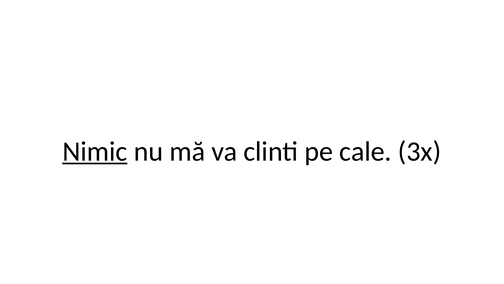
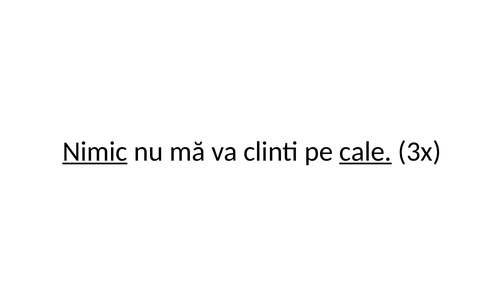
cale underline: none -> present (366, 151)
